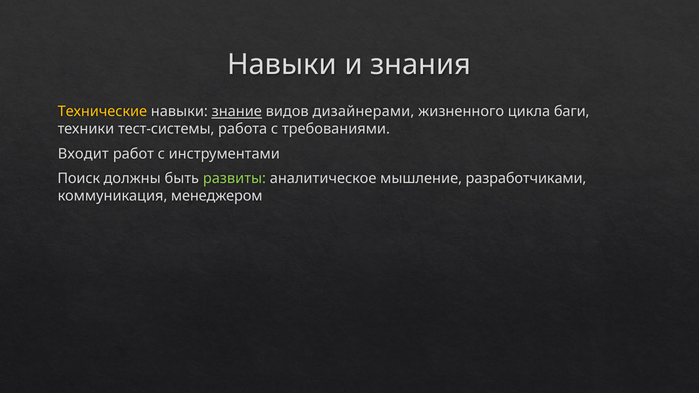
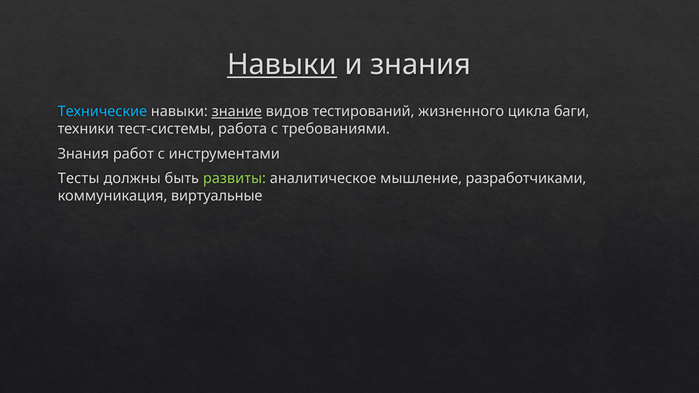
Навыки underline: none -> present (282, 65)
Технические colour: yellow -> light blue (102, 112)
дизайнерами: дизайнерами -> тестирований (364, 112)
Входит: Входит -> Знания (83, 154)
Поиск: Поиск -> Тесты (79, 179)
менеджером: менеджером -> виртуальные (217, 196)
